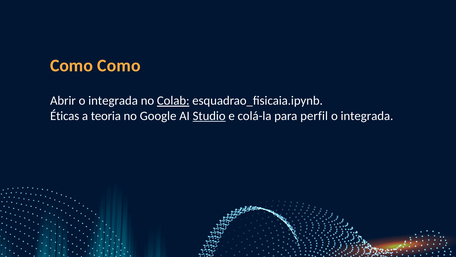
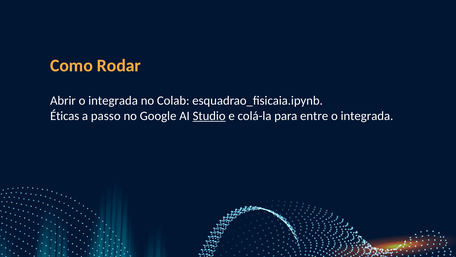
Como Como: Como -> Rodar (119, 65)
Colab underline: present -> none (173, 101)
teoria: teoria -> passo (106, 116)
perfil: perfil -> entre (314, 116)
